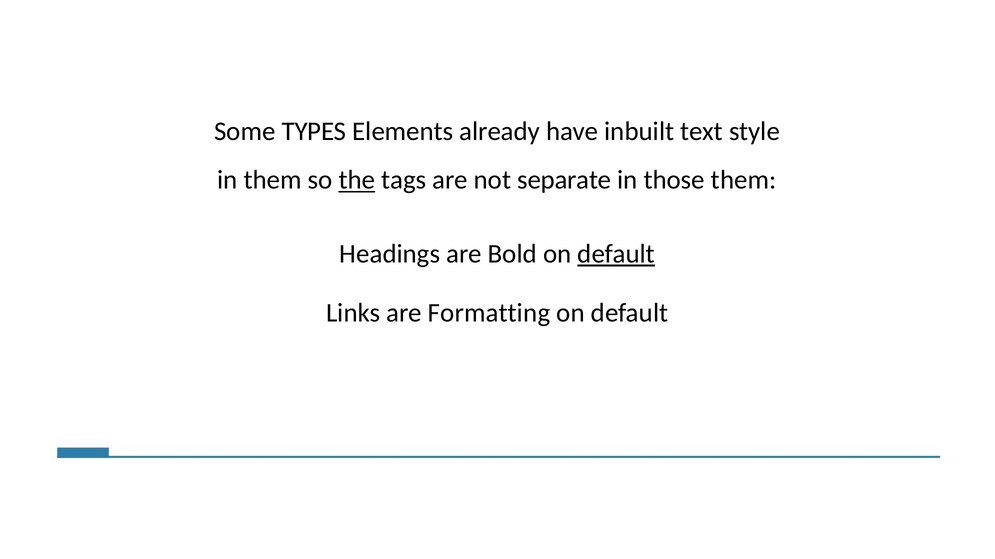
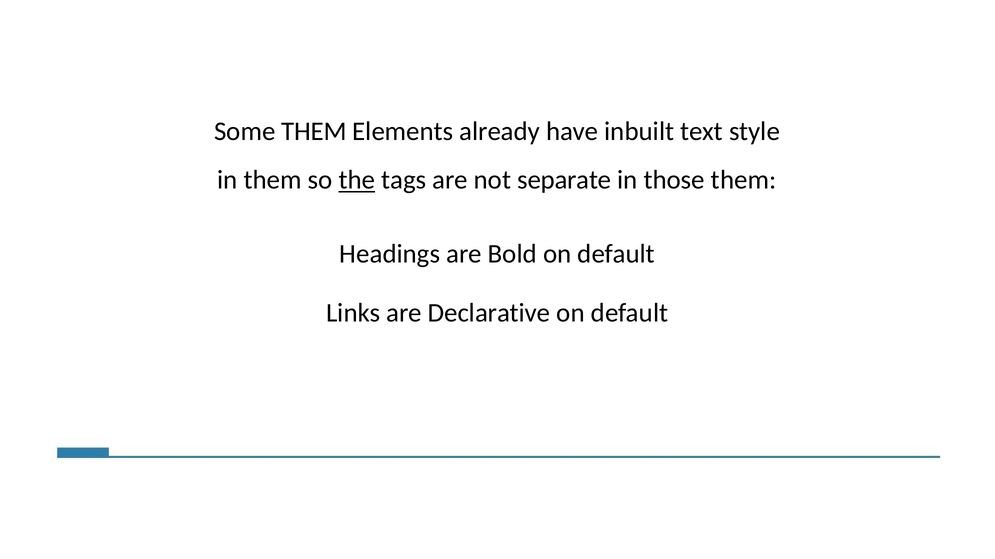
Some TYPES: TYPES -> THEM (314, 132)
default underline: present -> none (616, 254)
Formatting: Formatting -> Declarative (489, 313)
